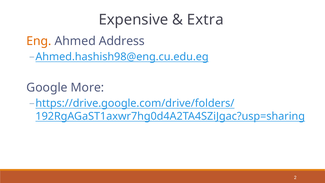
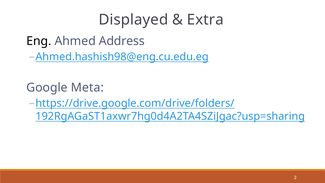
Expensive: Expensive -> Displayed (133, 20)
Eng colour: orange -> black (39, 41)
More: More -> Meta (87, 88)
